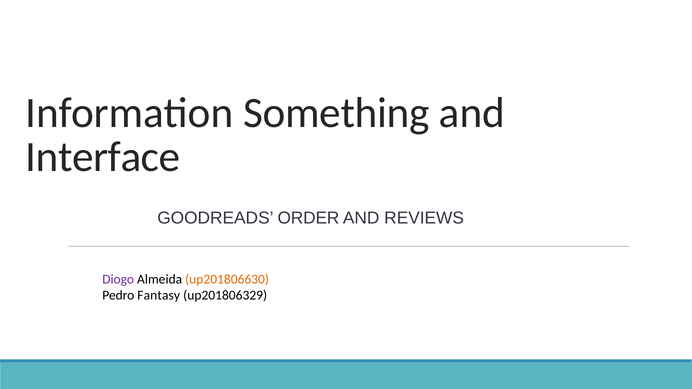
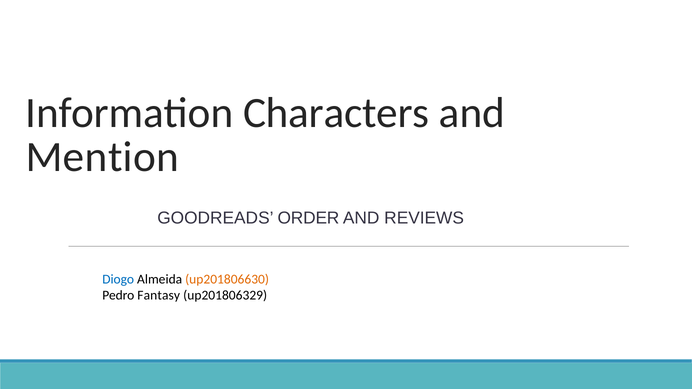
Something: Something -> Characters (336, 113)
Interface: Interface -> Mention (102, 157)
Diogo colour: purple -> blue (118, 280)
